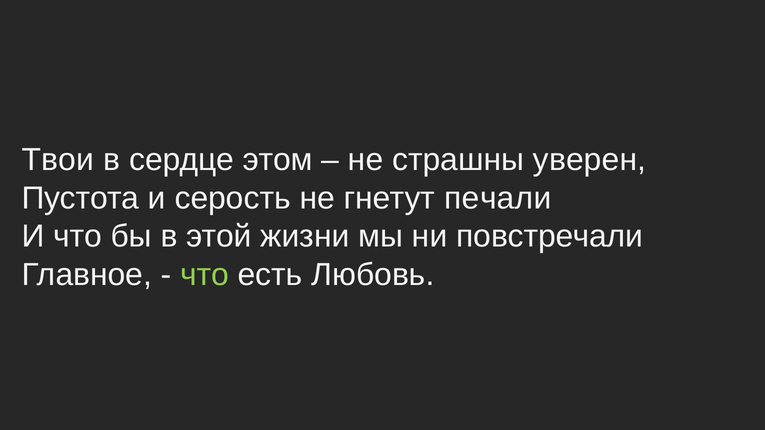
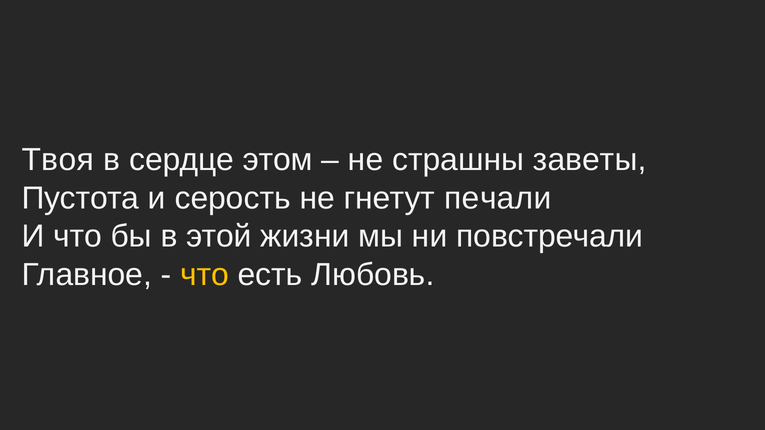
Твои: Твои -> Твоя (58, 160)
уверен: уверен -> заветы (590, 160)
что colour: light green -> yellow (205, 275)
